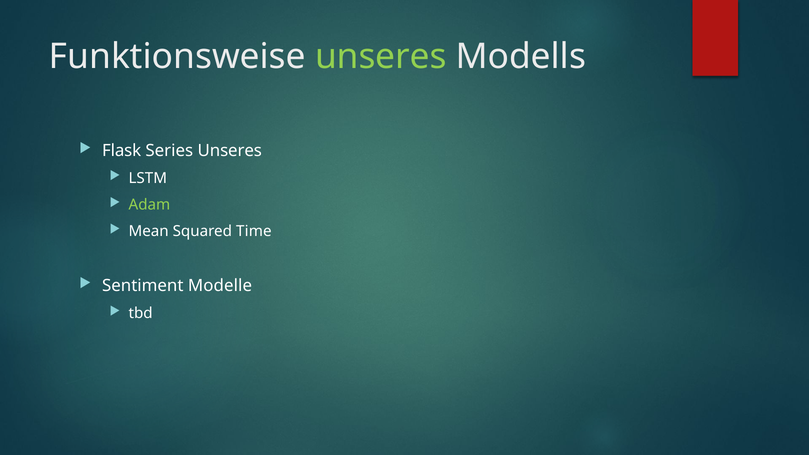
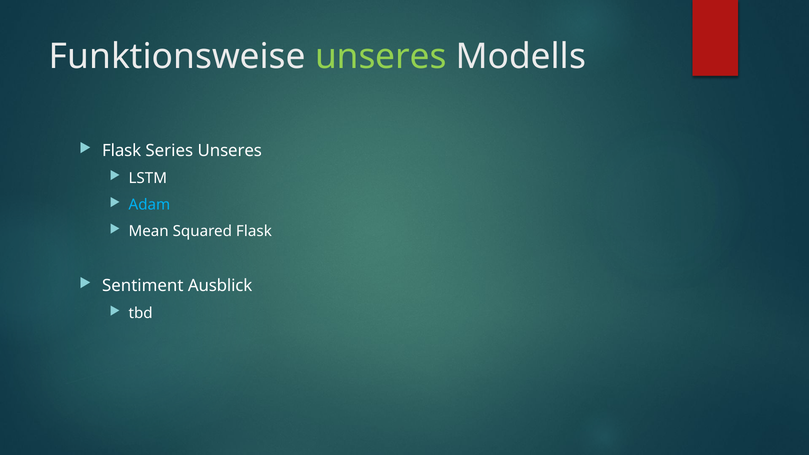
Adam colour: light green -> light blue (149, 205)
Squared Time: Time -> Flask (254, 231)
Modelle: Modelle -> Ausblick (220, 286)
